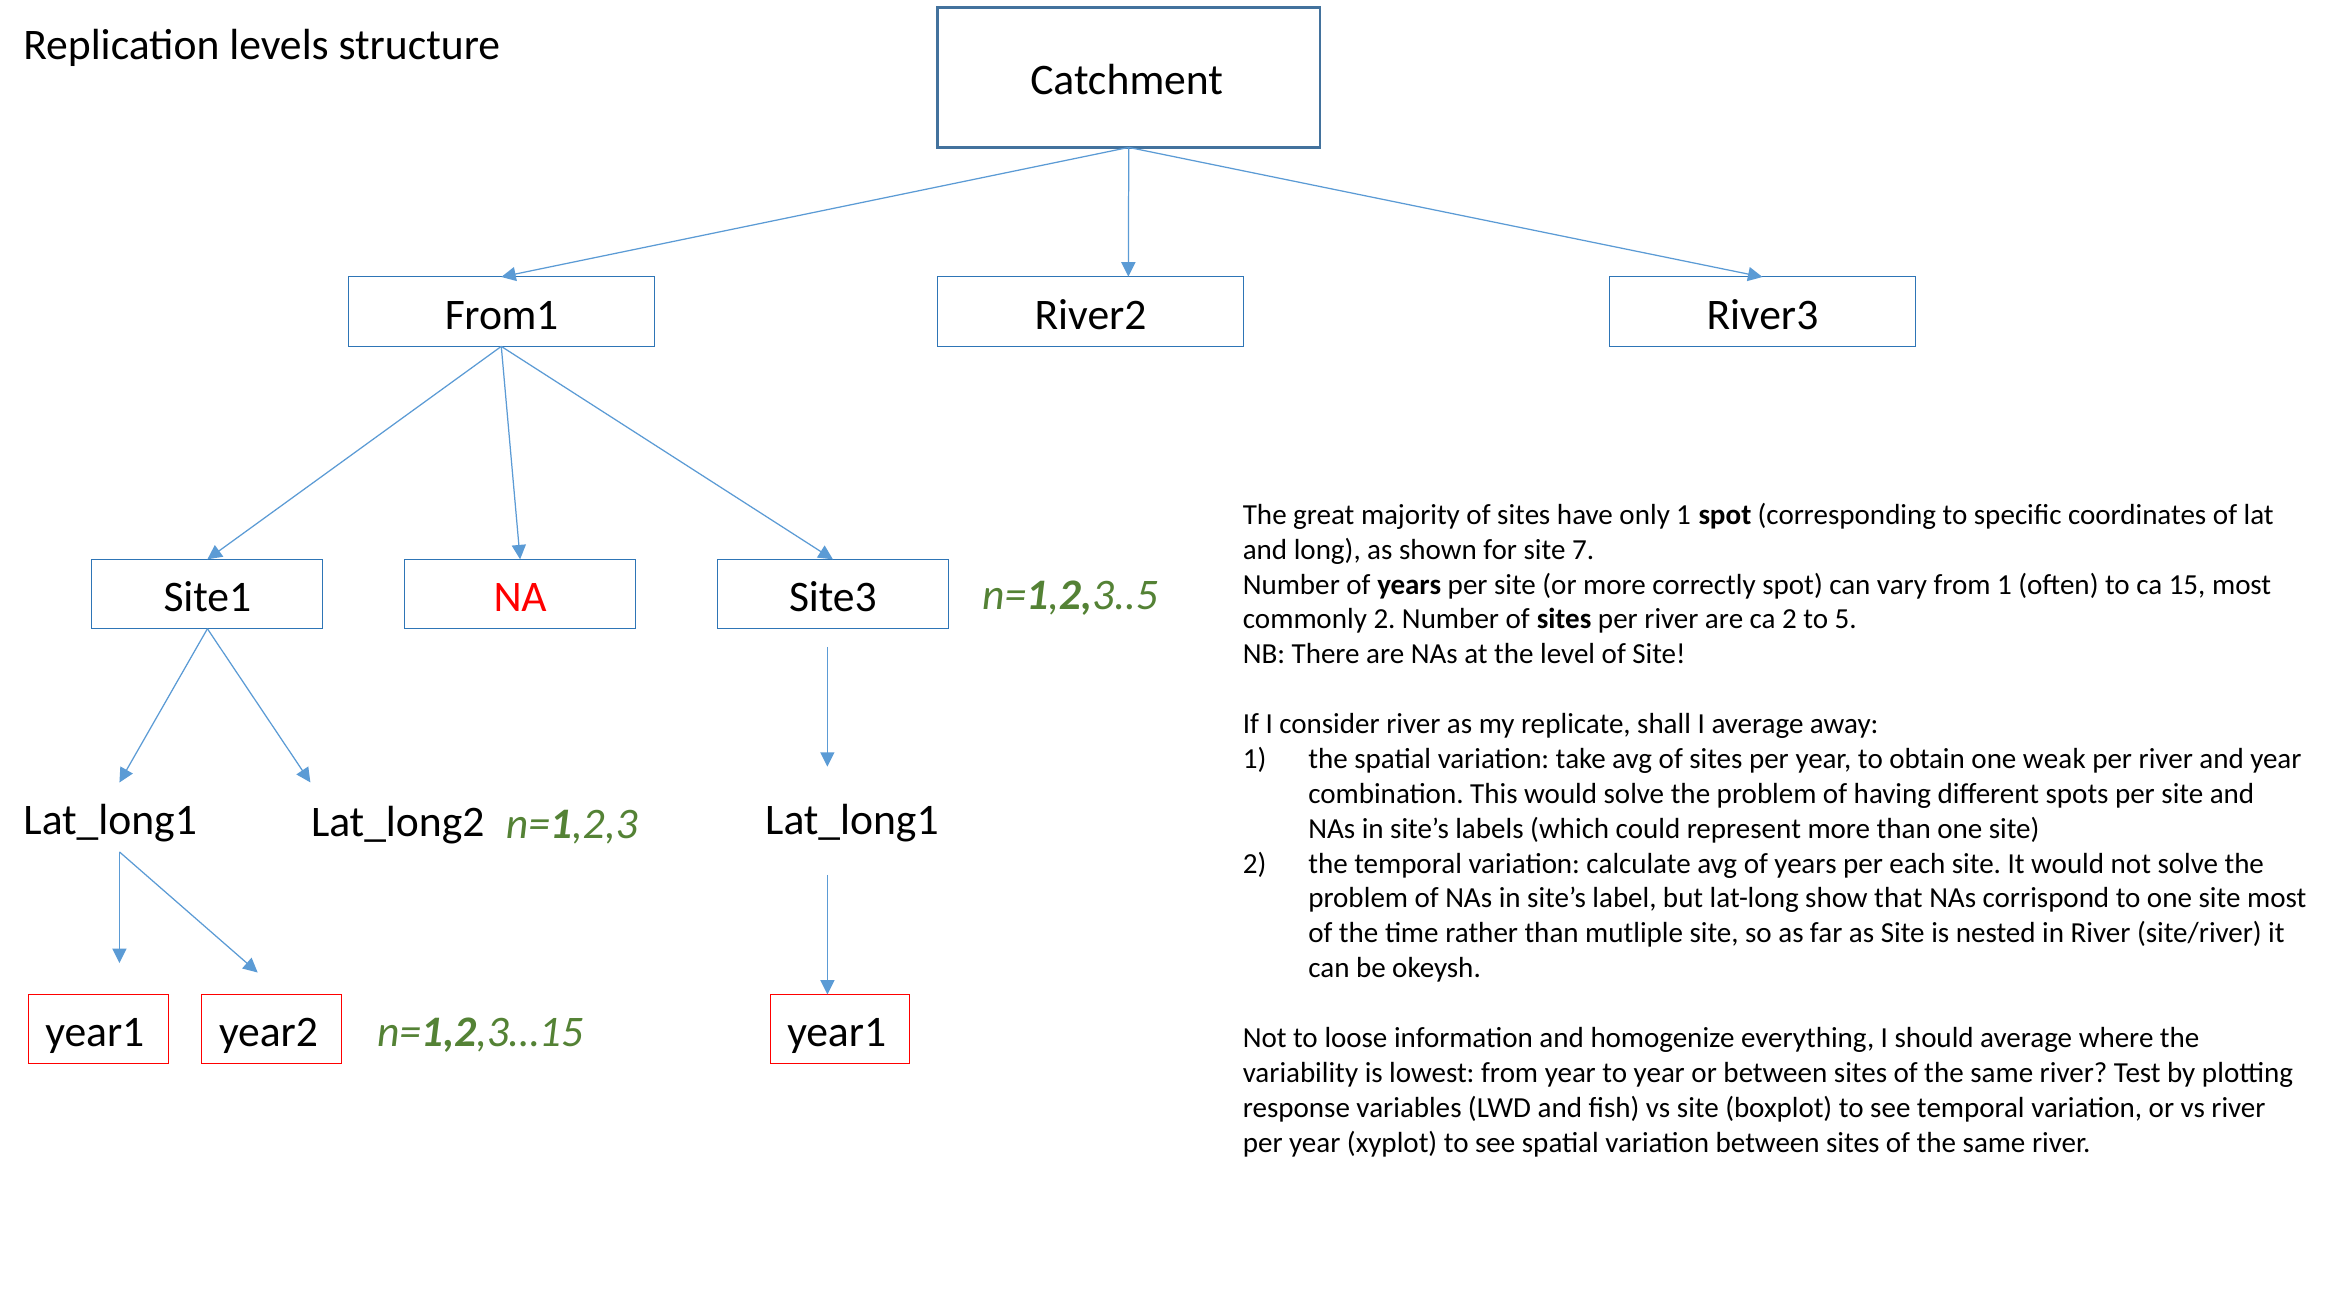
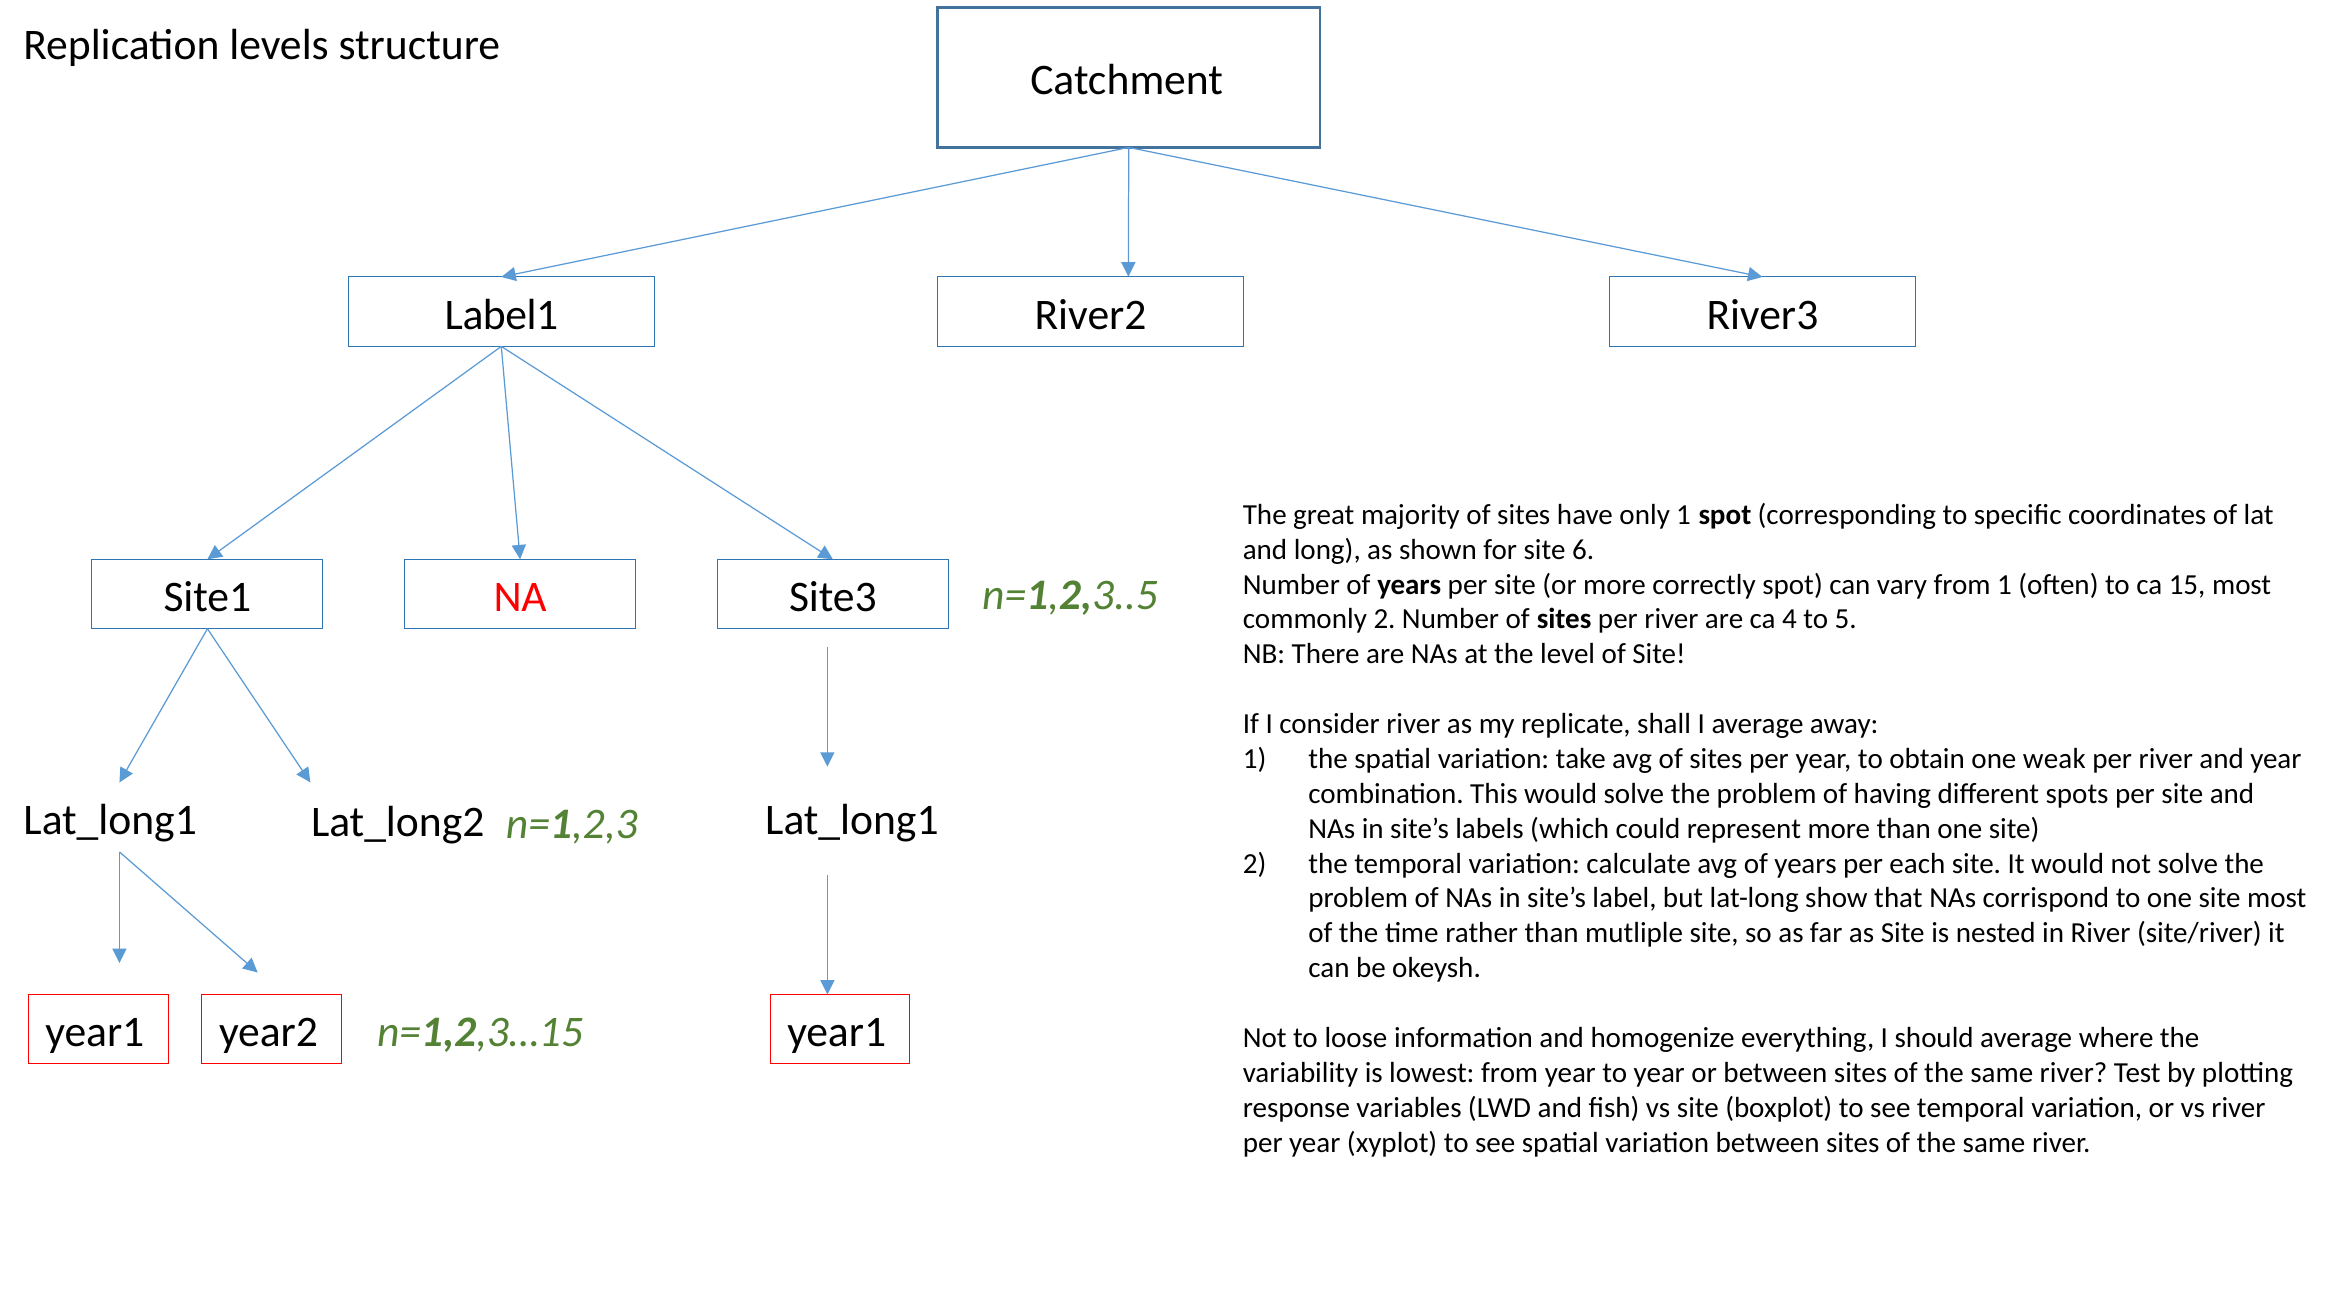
From1: From1 -> Label1 (501, 315)
7: 7 -> 6 (1583, 550)
ca 2: 2 -> 4 (1790, 620)
